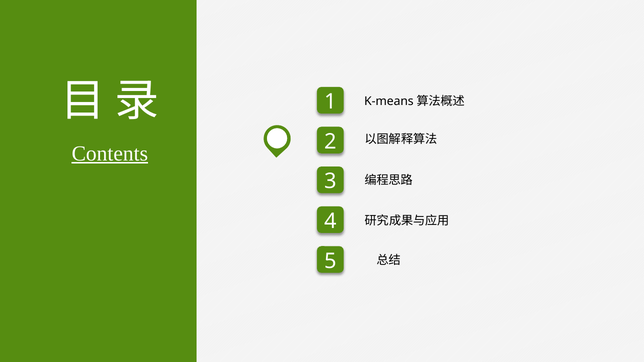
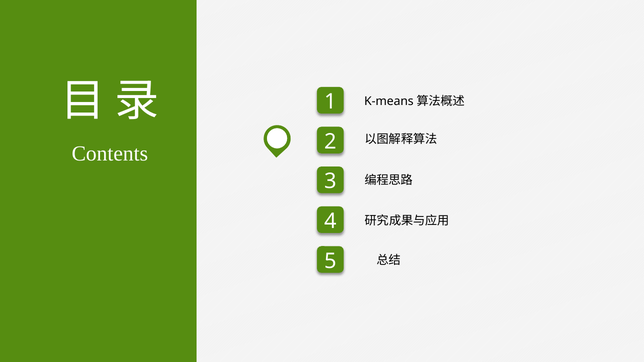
Contents underline: present -> none (110, 154)
